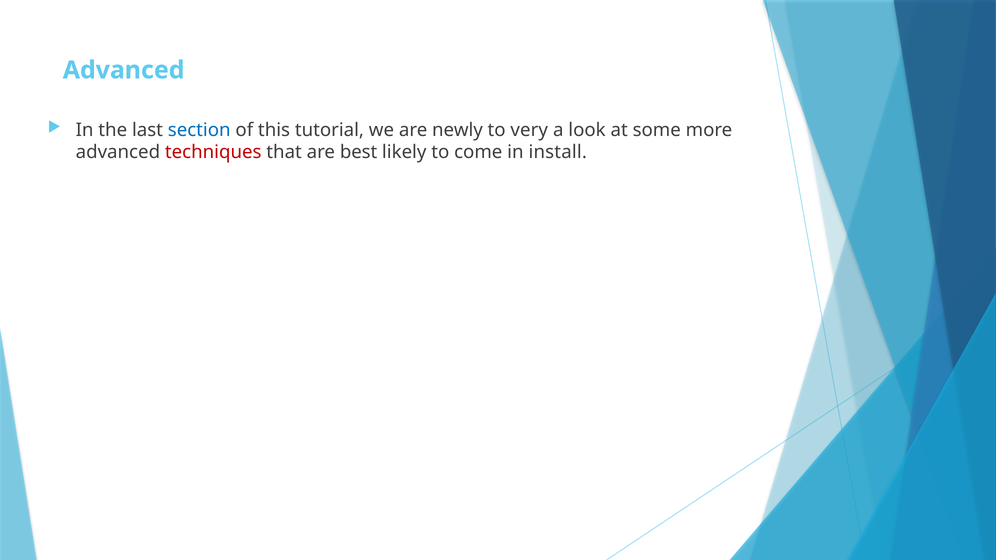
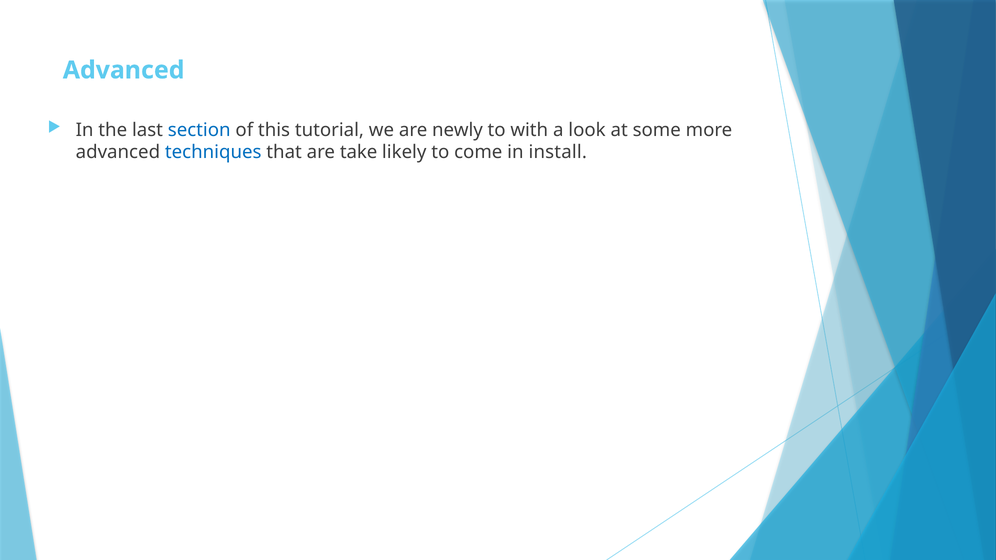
very: very -> with (529, 130)
techniques colour: red -> blue (213, 152)
best: best -> take (359, 152)
